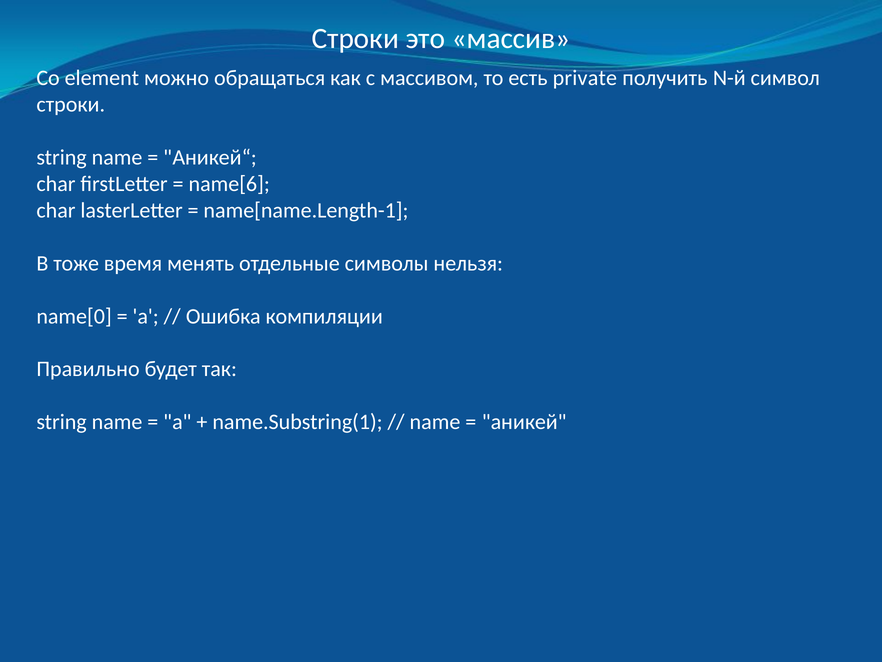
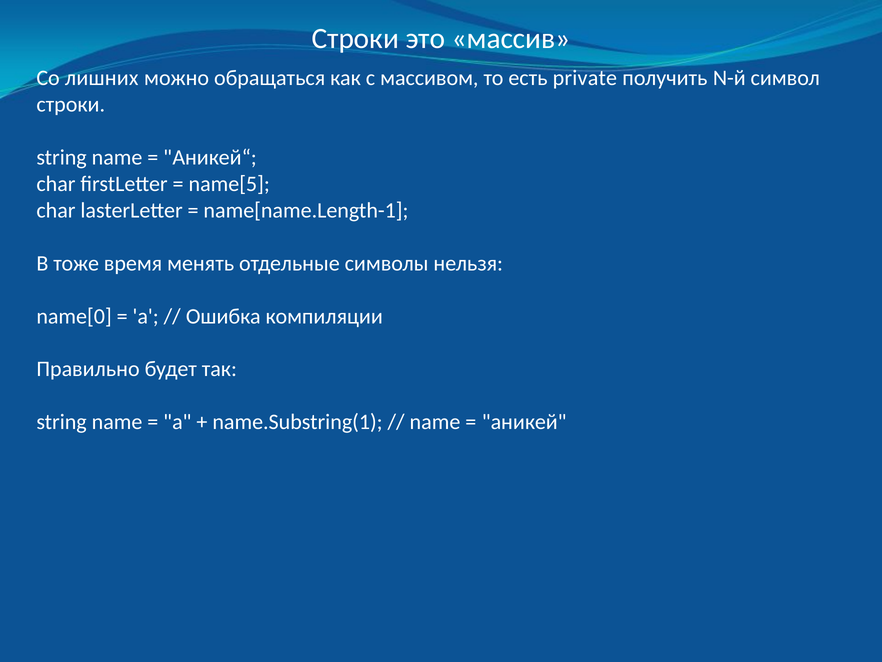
element: element -> лишних (102, 78)
name[6: name[6 -> name[5 (229, 184)
